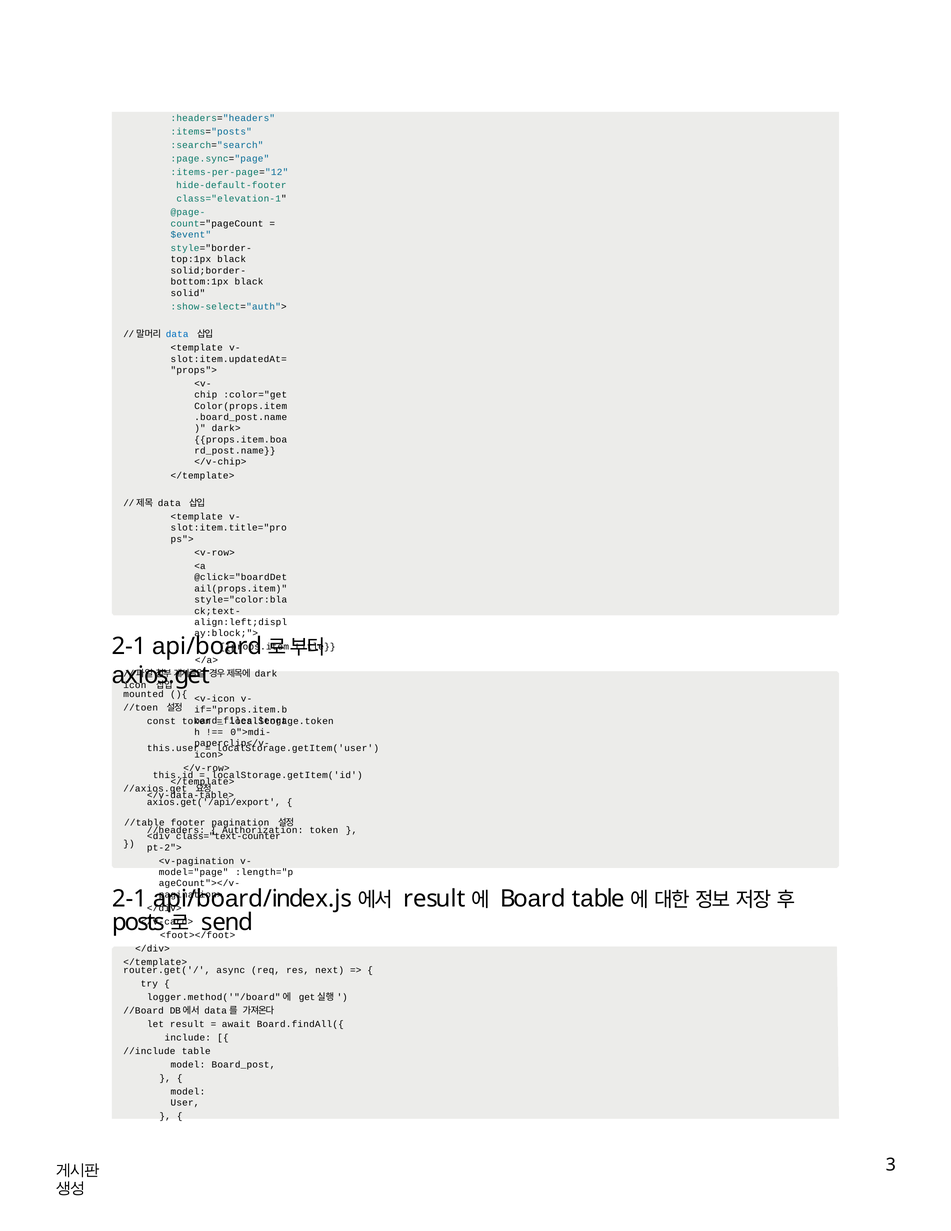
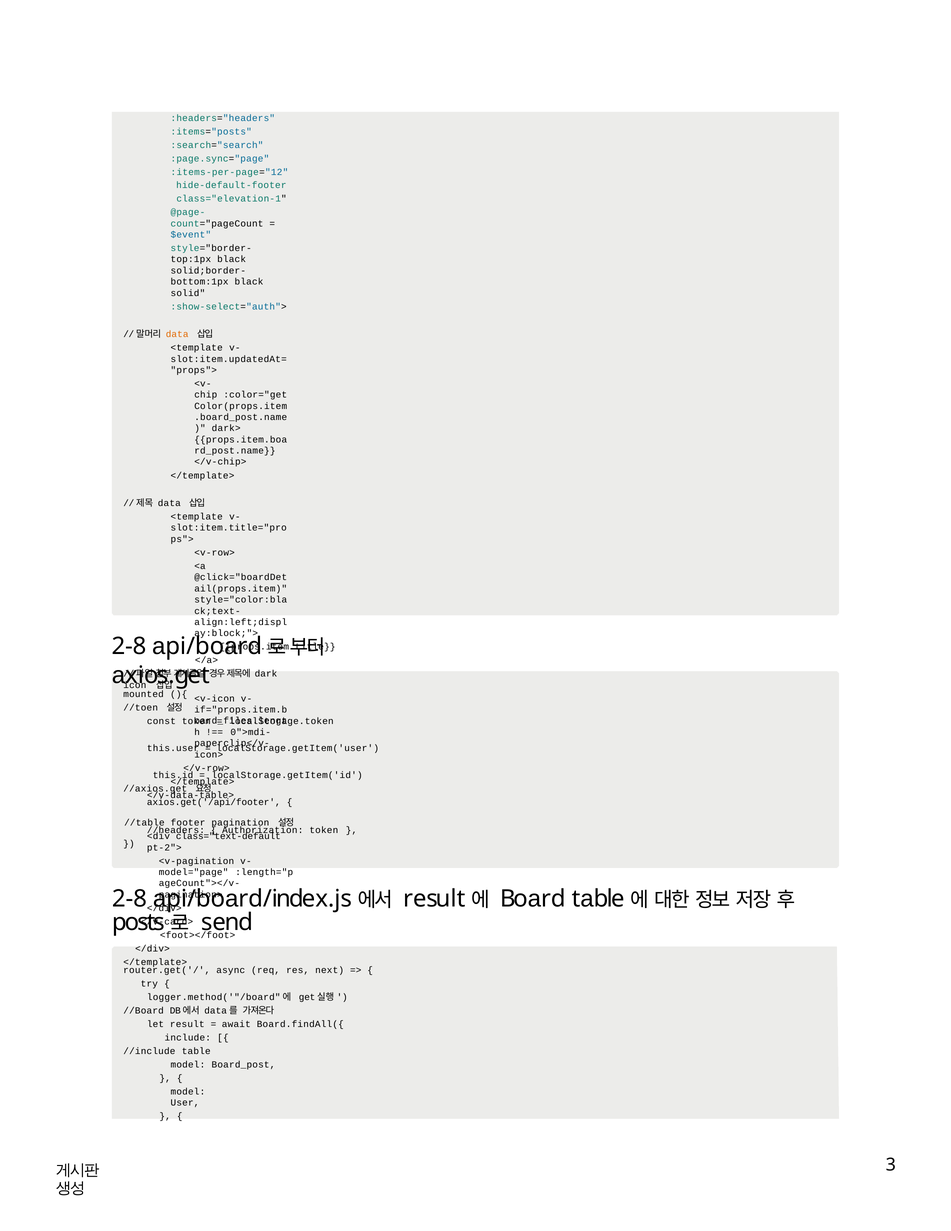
data colour: blue -> orange (177, 334)
2-1: 2-1 -> 2-8 (129, 646)
axios.get('/api/export: axios.get('/api/export -> axios.get('/api/footer (214, 802)
class="text-counter: class="text-counter -> class="text-default (228, 836)
2-1: 2-1 -> 2-8 (129, 899)
